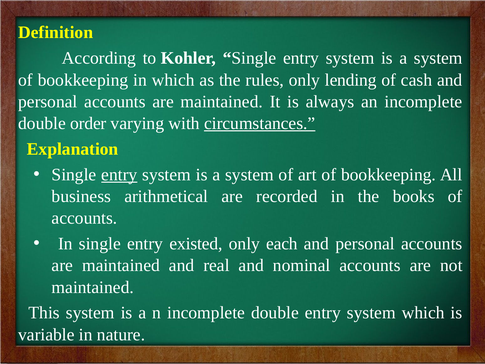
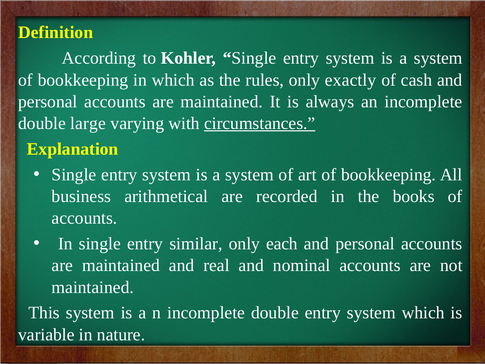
lending: lending -> exactly (351, 80)
order: order -> large (88, 123)
entry underline: present -> none (119, 175)
existed: existed -> similar (196, 244)
